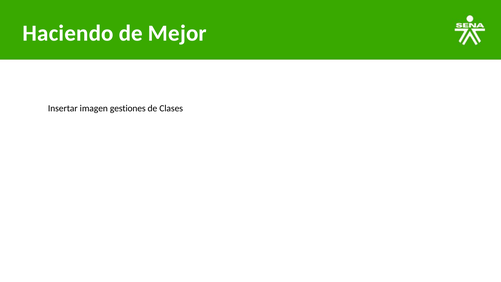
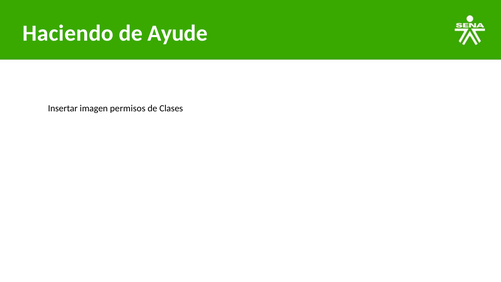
Mejor: Mejor -> Ayude (178, 33)
gestiones: gestiones -> permisos (128, 108)
